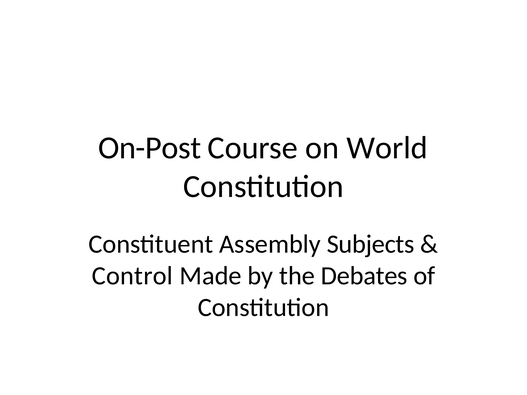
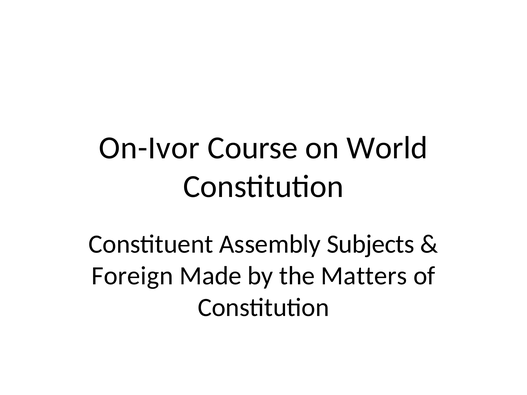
On-Post: On-Post -> On-Ivor (149, 148)
Control: Control -> Foreign (132, 276)
Debates: Debates -> Matters (364, 276)
